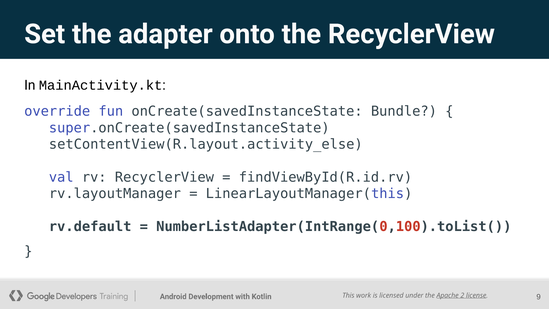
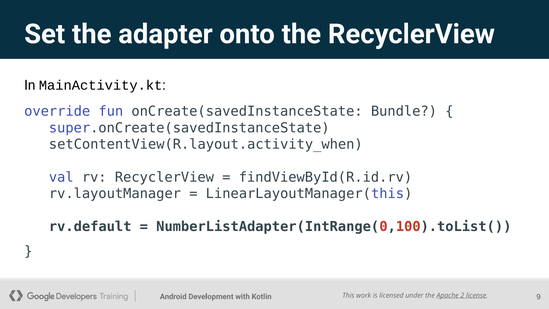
setContentView(R.layout.activity_else: setContentView(R.layout.activity_else -> setContentView(R.layout.activity_when (206, 144)
